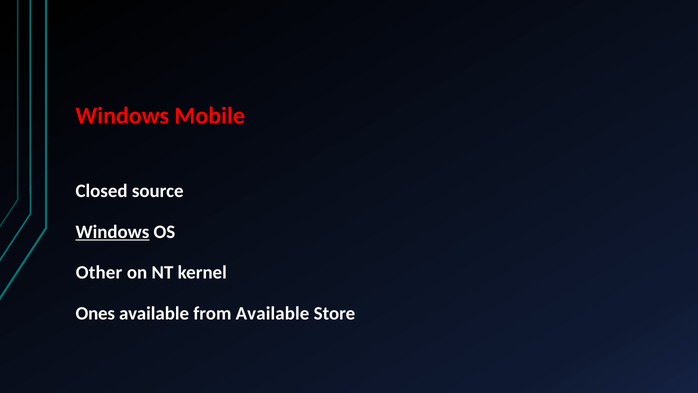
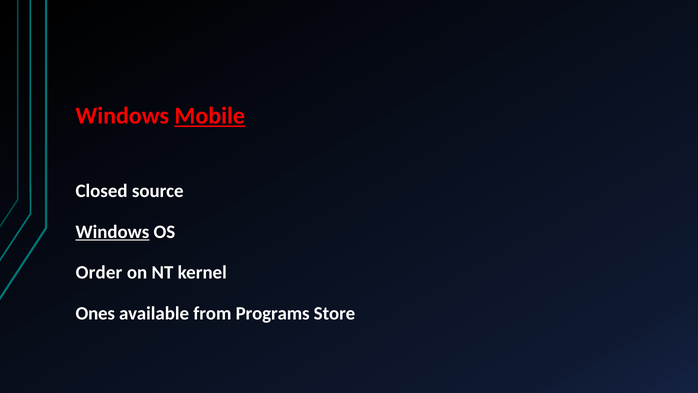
Mobile underline: none -> present (210, 116)
Other: Other -> Order (99, 273)
from Available: Available -> Programs (273, 313)
